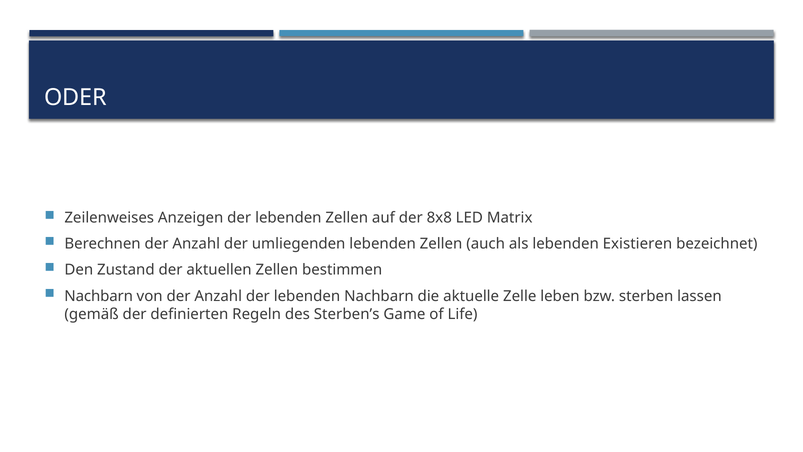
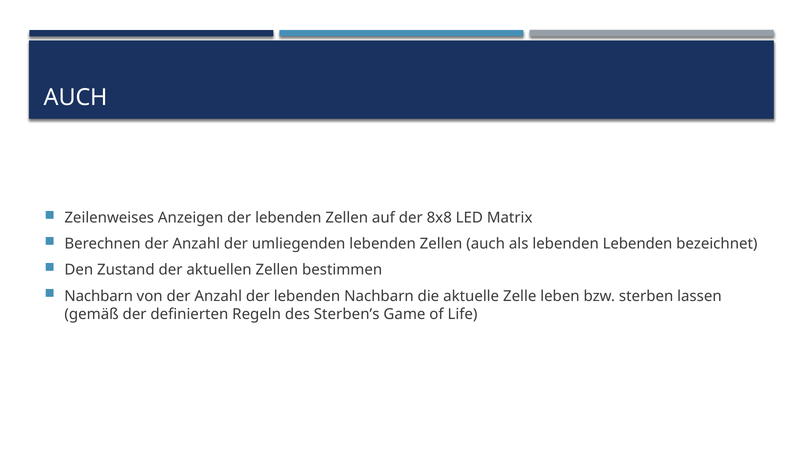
ODER: ODER -> AUCH (76, 98)
lebenden Existieren: Existieren -> Lebenden (638, 244)
